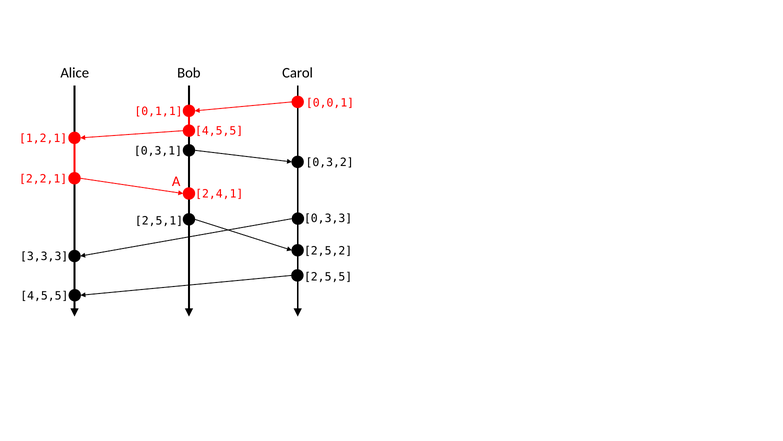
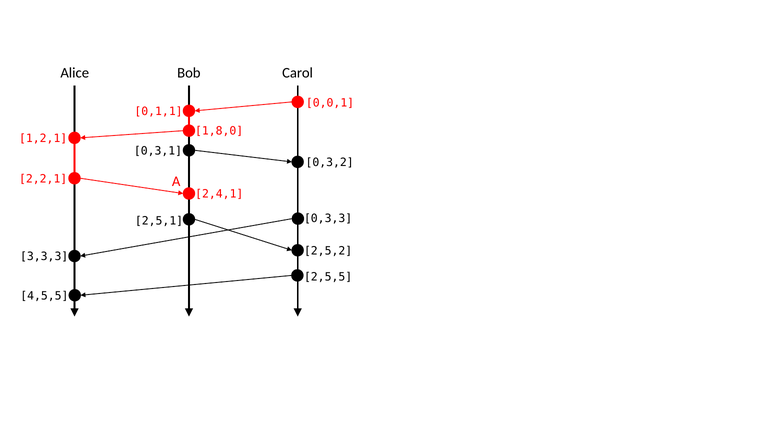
4,5,5: 4,5,5 -> 1,8,0 (219, 131)
